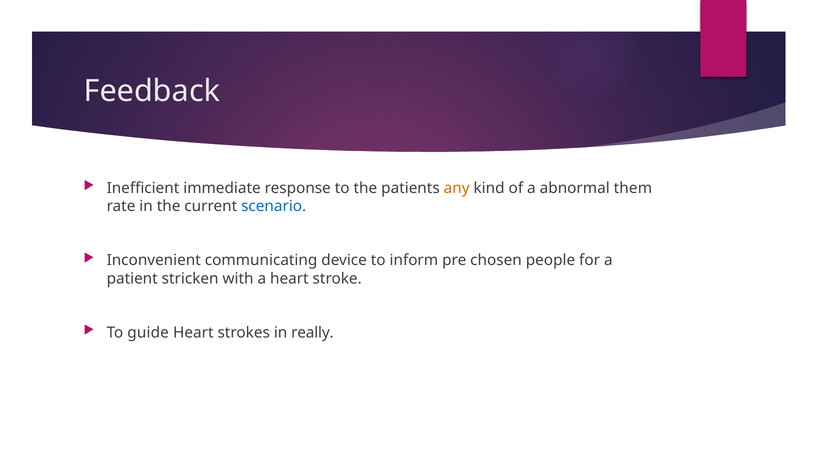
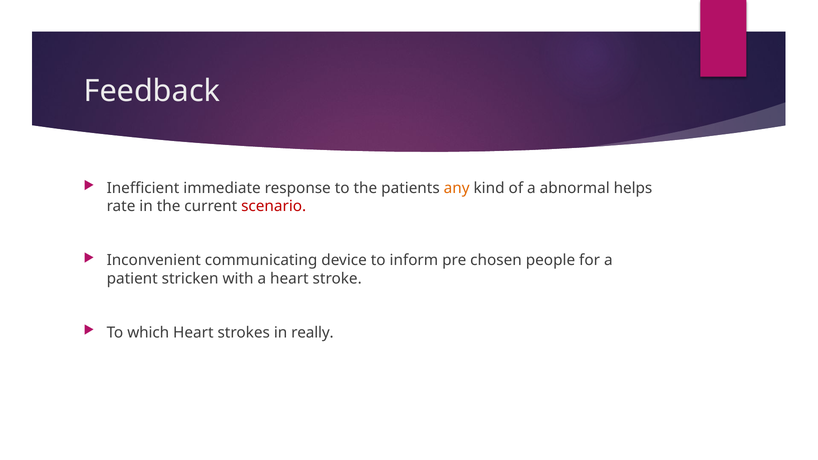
them: them -> helps (633, 188)
scenario colour: blue -> red (274, 206)
guide: guide -> which (148, 333)
